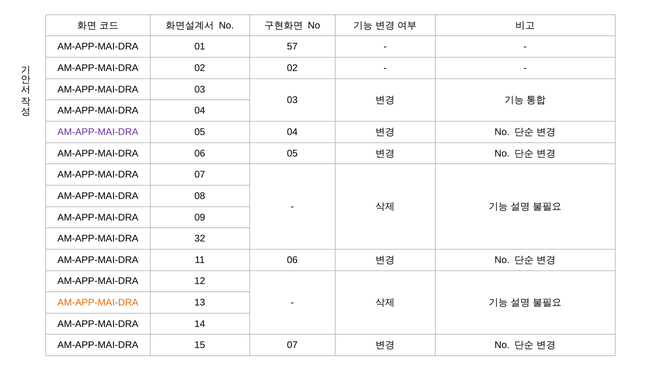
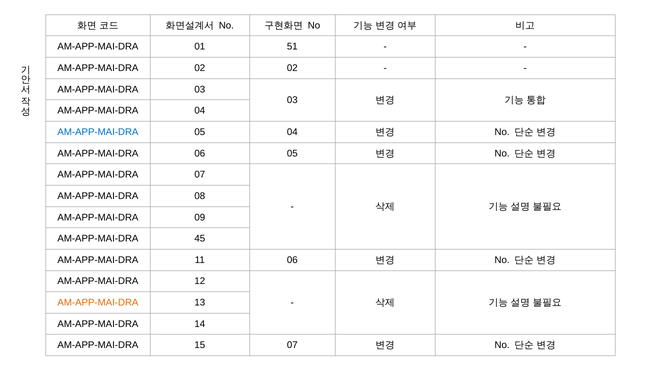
57: 57 -> 51 (292, 47)
AM-APP-MAI-DRA colour: purple -> blue (98, 132)
32: 32 -> 45 (200, 239)
